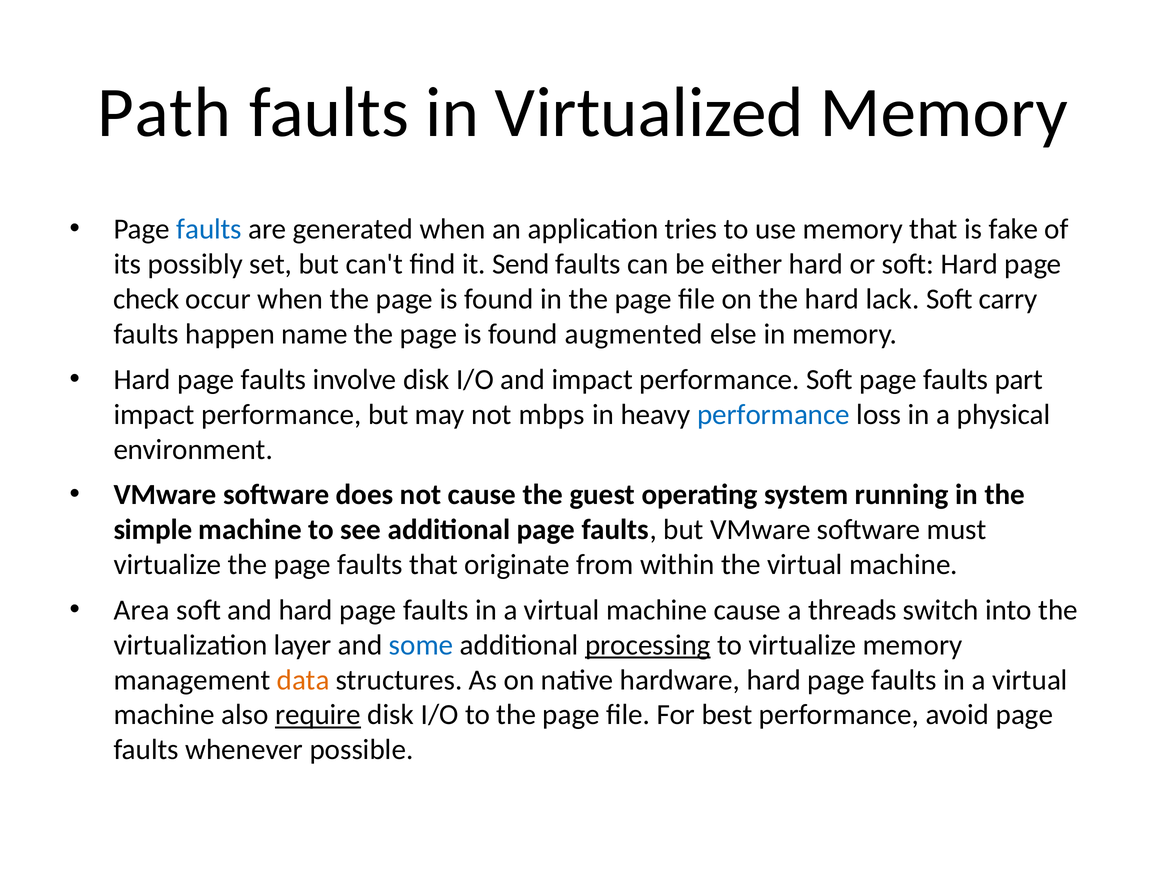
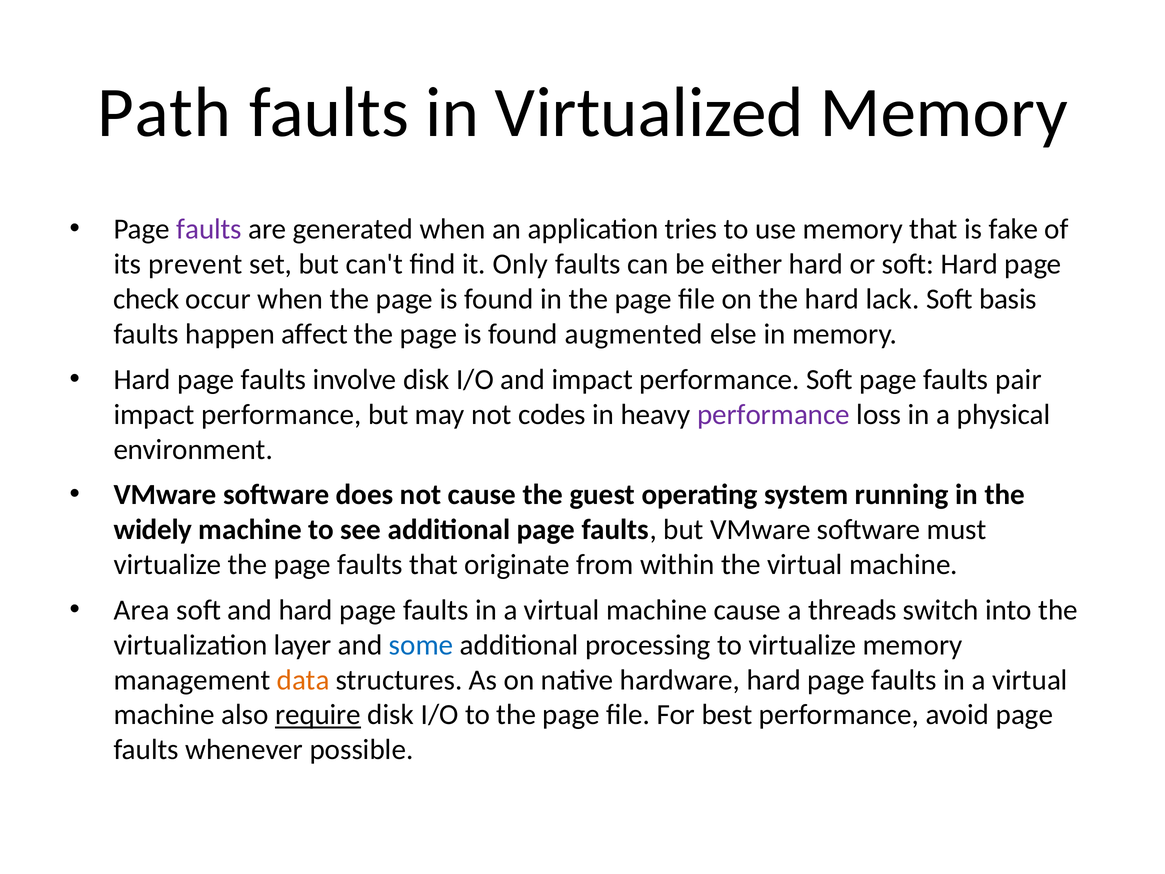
faults colour: blue -> purple (209, 229)
possibly: possibly -> prevent (195, 264)
Send: Send -> Only (520, 264)
carry: carry -> basis (1008, 299)
name: name -> affect (315, 334)
part: part -> pair (1019, 379)
mbps: mbps -> codes (552, 414)
performance colour: blue -> purple (773, 414)
simple: simple -> widely (153, 530)
processing underline: present -> none (648, 645)
